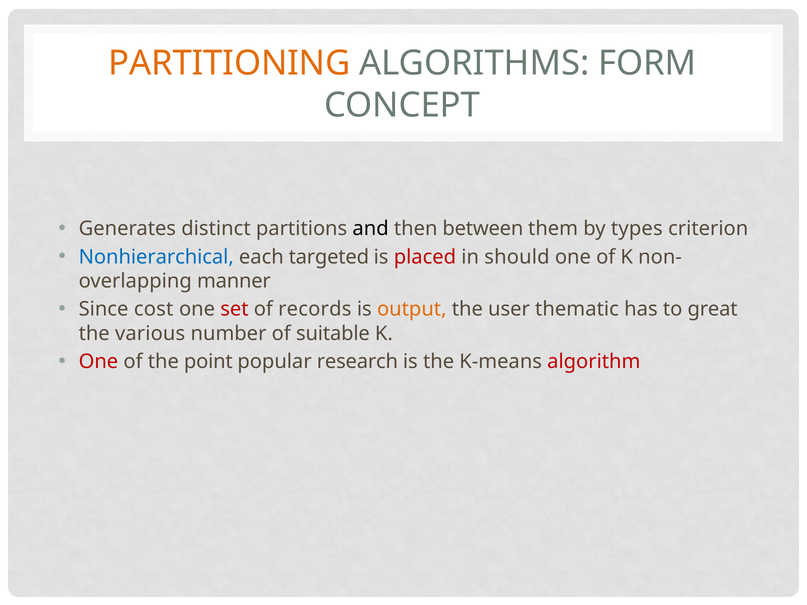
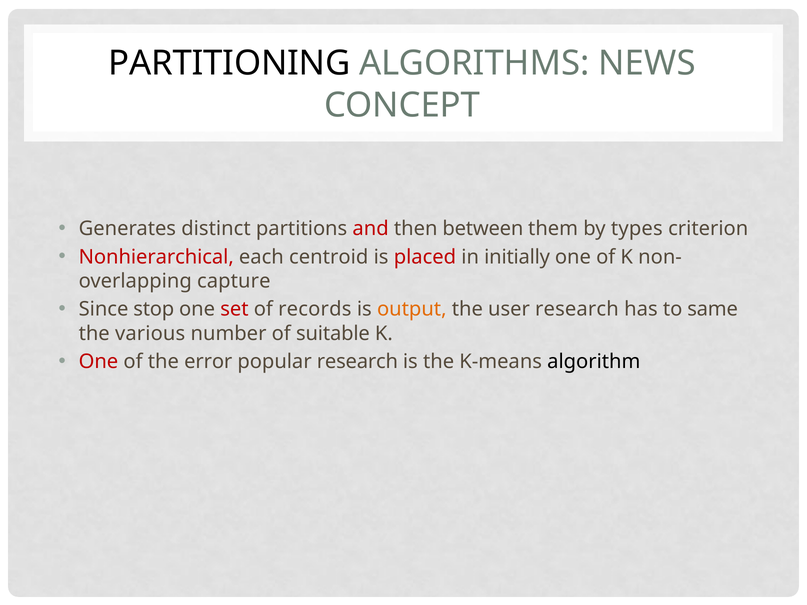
PARTITIONING colour: orange -> black (229, 63)
FORM: FORM -> NEWS (647, 63)
and colour: black -> red (371, 229)
Nonhierarchical colour: blue -> red (156, 257)
targeted: targeted -> centroid (329, 257)
should: should -> initially (517, 257)
manner: manner -> capture (234, 281)
cost: cost -> stop (154, 309)
user thematic: thematic -> research (577, 309)
great: great -> same (713, 309)
point: point -> error (208, 362)
algorithm colour: red -> black (594, 362)
